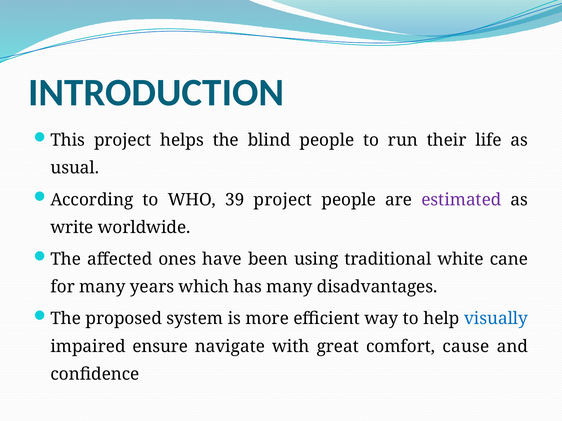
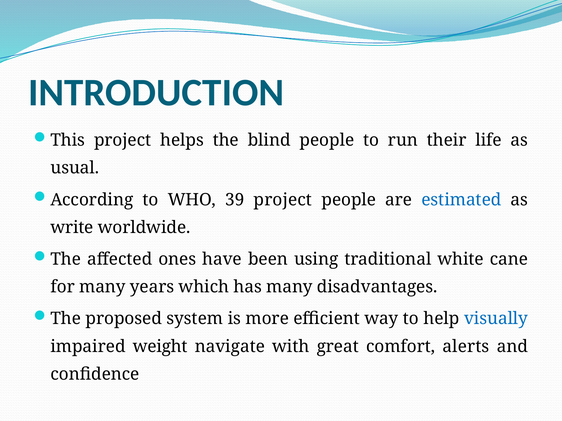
estimated colour: purple -> blue (461, 200)
ensure: ensure -> weight (160, 347)
cause: cause -> alerts (466, 347)
